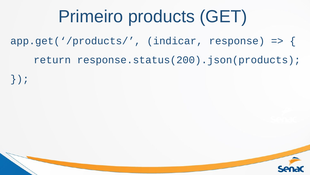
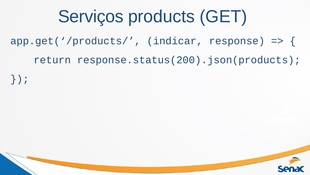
Primeiro: Primeiro -> Serviços (91, 16)
